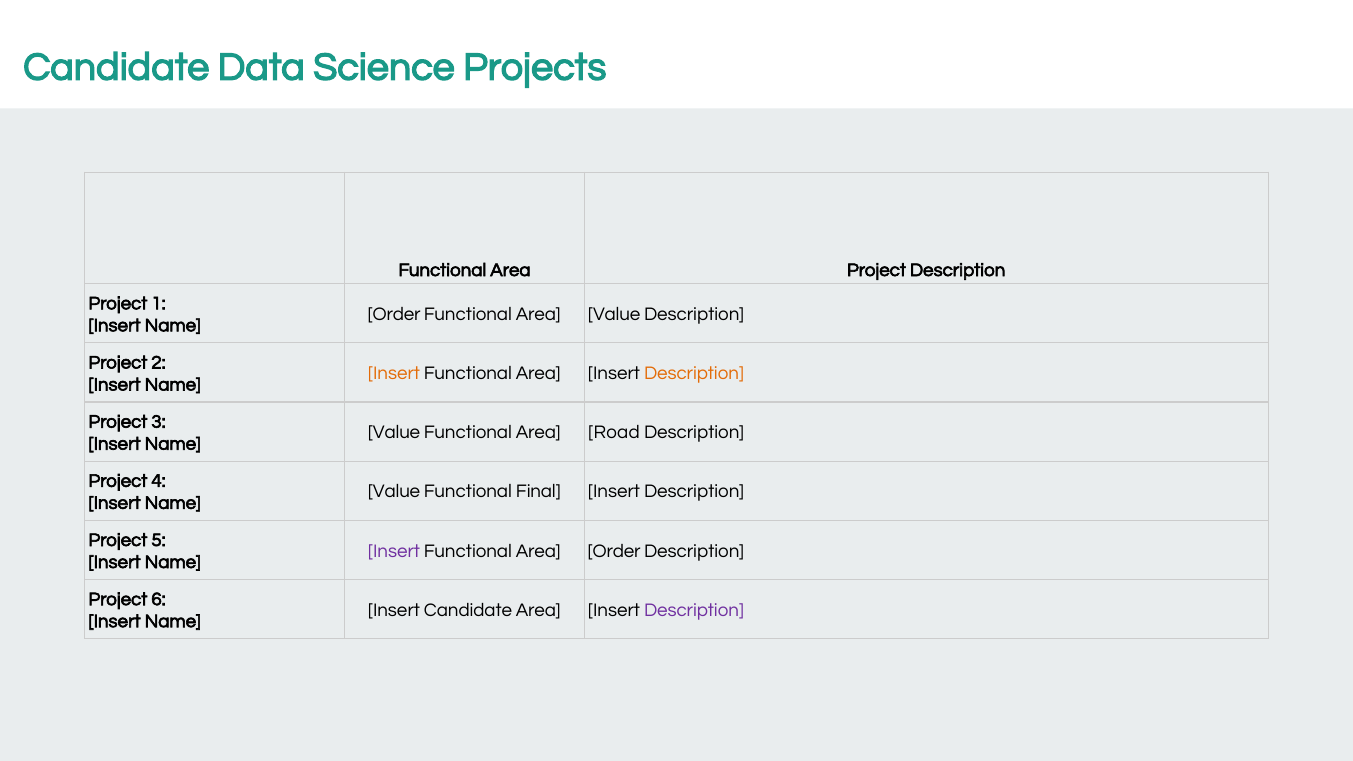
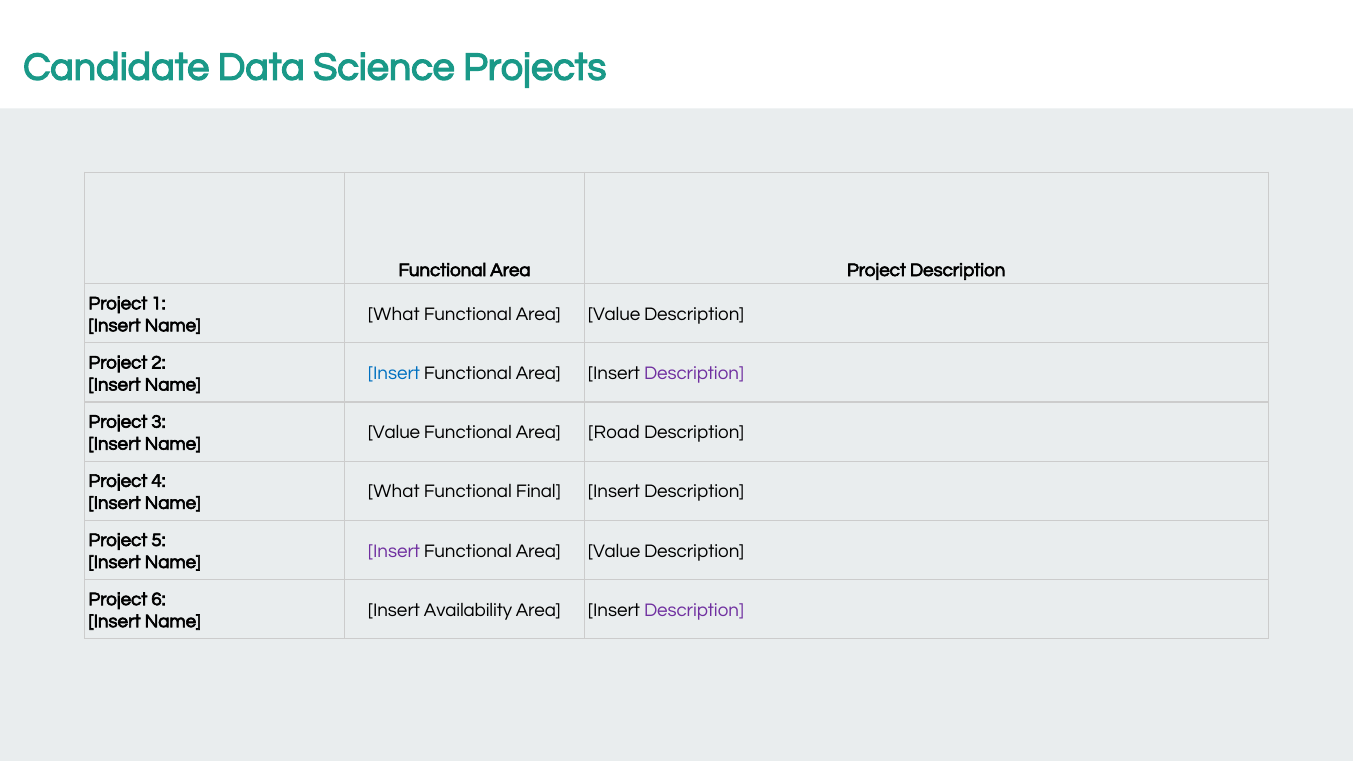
Order: Order -> What (394, 314)
Insert colour: orange -> blue (394, 373)
Description colour: orange -> purple (694, 373)
Value: Value -> What (394, 492)
Order: Order -> Value (614, 551)
Insert Candidate: Candidate -> Availability (468, 610)
